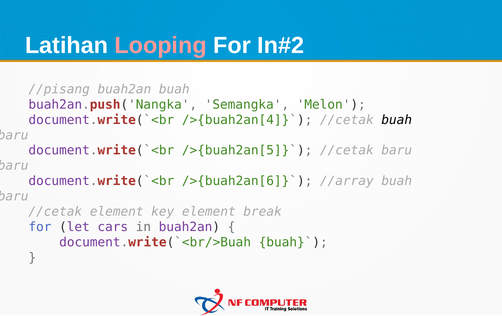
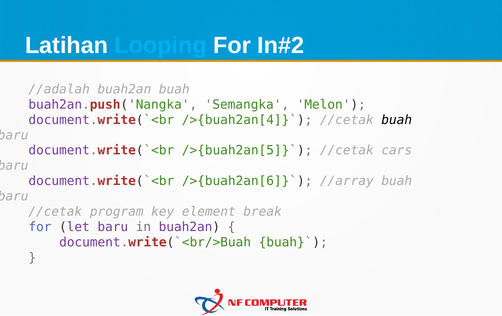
Looping colour: pink -> light blue (161, 45)
//pisang: //pisang -> //adalah (59, 89)
//cetak baru: baru -> cars (397, 151)
//cetak element: element -> program (117, 212)
let cars: cars -> baru (113, 227)
